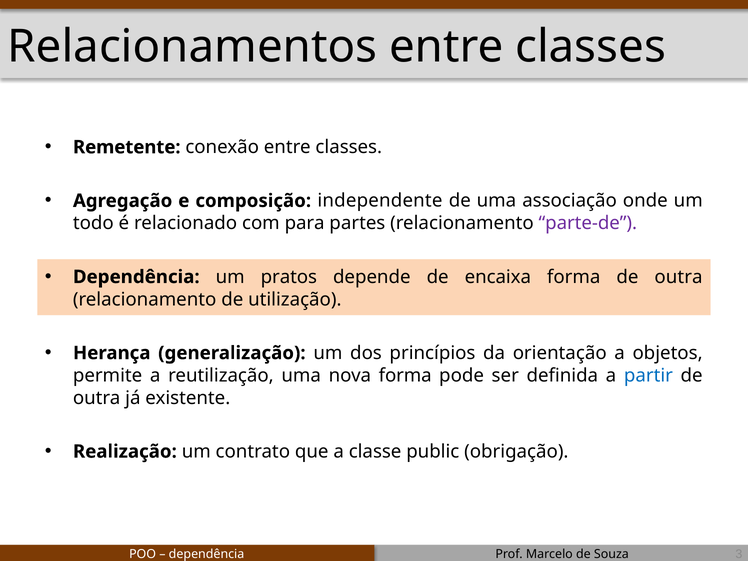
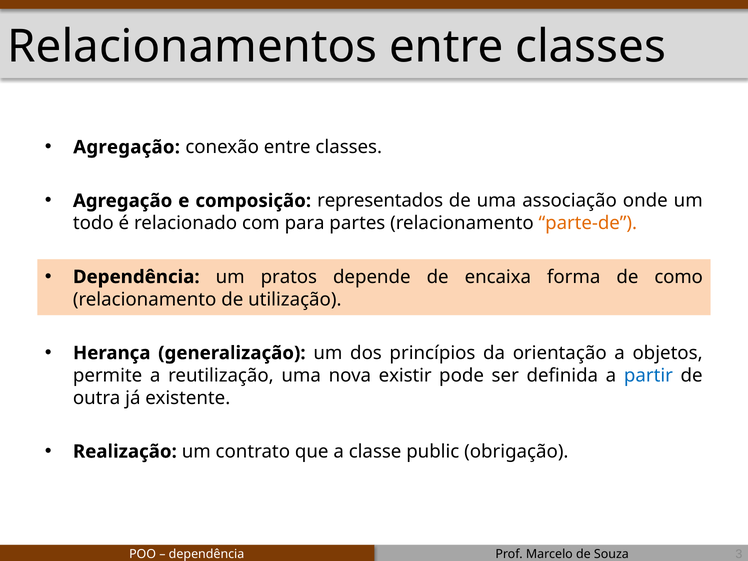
Remetente: Remetente -> Agregação (127, 147)
independente: independente -> representados (380, 201)
parte-de colour: purple -> orange (588, 223)
forma de outra: outra -> como (679, 277)
nova forma: forma -> existir (405, 375)
